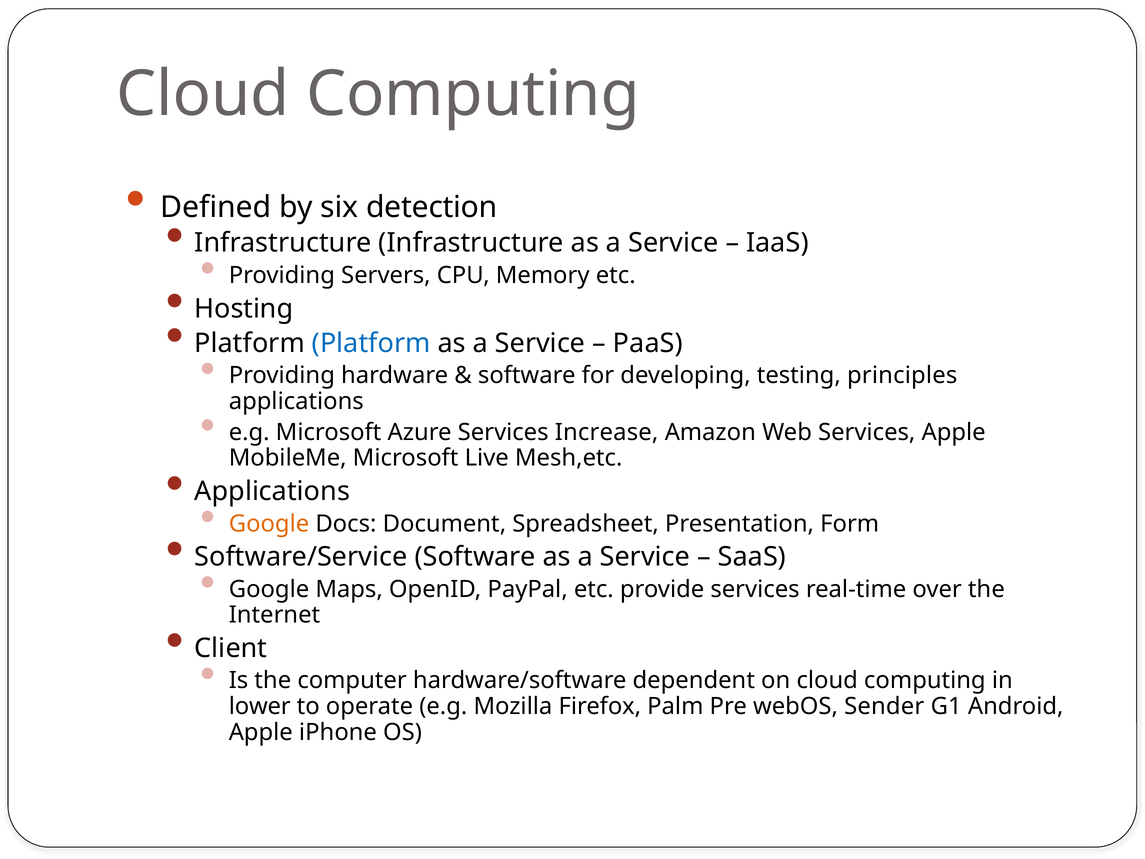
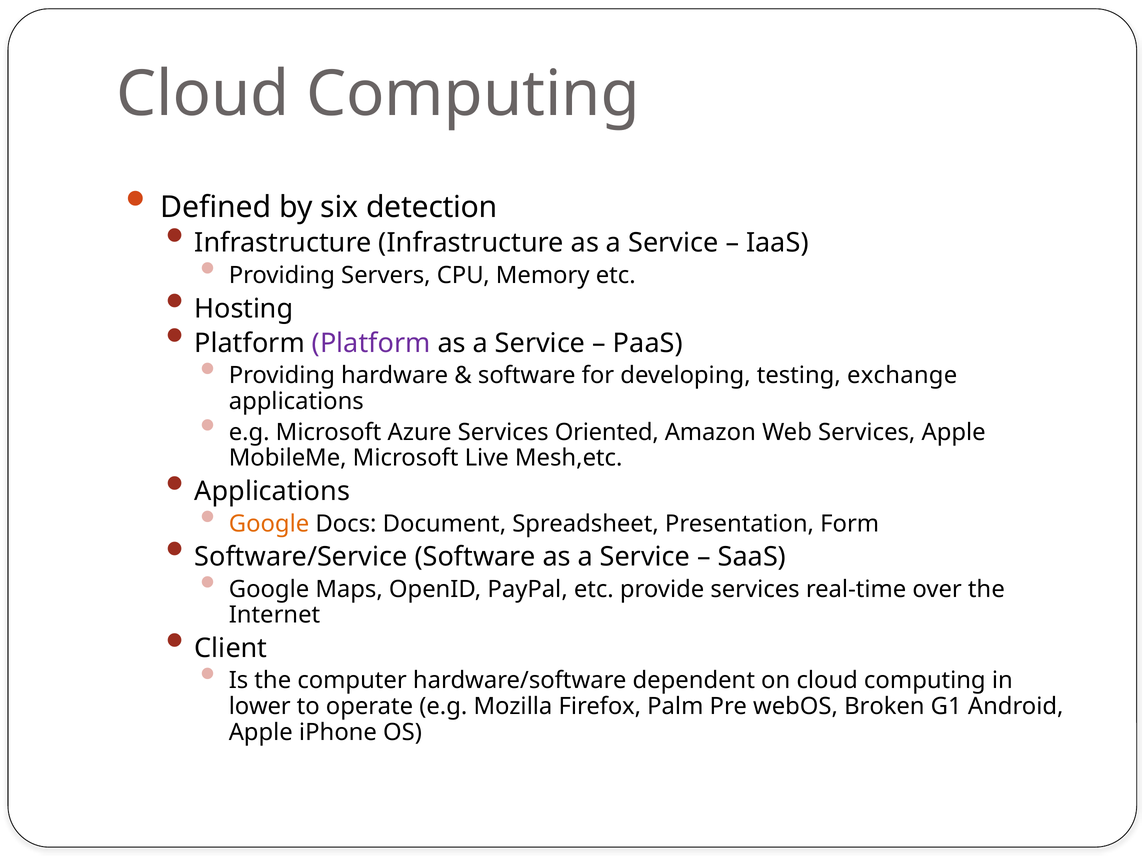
Platform colour: blue -> purple (371, 343)
principles: principles -> exchange (902, 375)
Increase: Increase -> Oriented (607, 432)
Sender: Sender -> Broken (884, 706)
